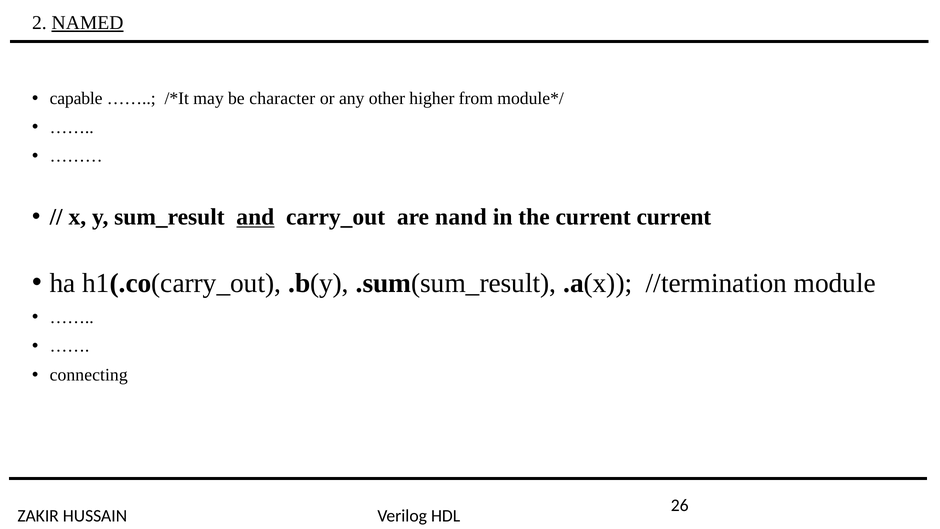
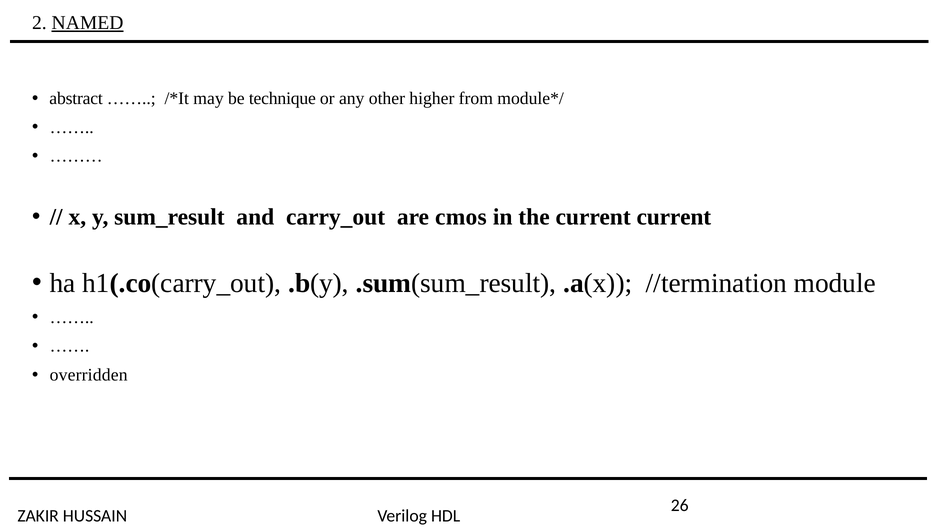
capable: capable -> abstract (76, 98)
character: character -> technique (282, 98)
and underline: present -> none (255, 217)
nand: nand -> cmos (461, 217)
connecting: connecting -> overridden (89, 375)
